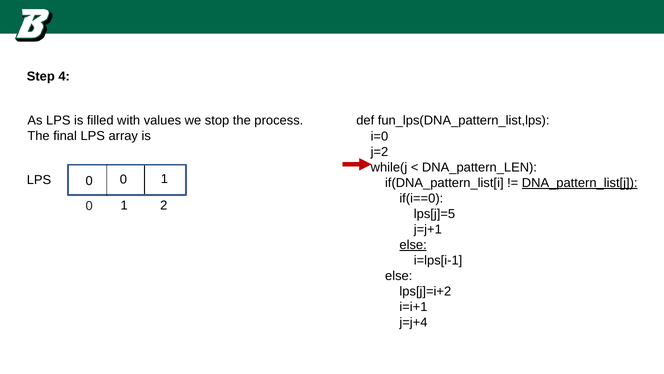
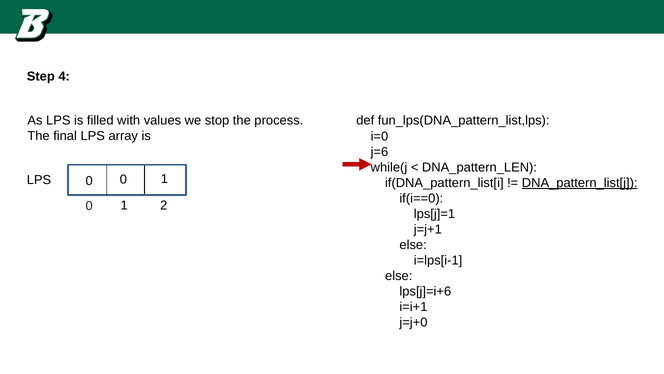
j=2: j=2 -> j=6 (379, 152)
lps[j]=5: lps[j]=5 -> lps[j]=1 (434, 214)
else underline: present -> none (413, 245)
lps[j]=i+2: lps[j]=i+2 -> lps[j]=i+6 (425, 291)
j=j+4: j=j+4 -> j=j+0 (413, 322)
